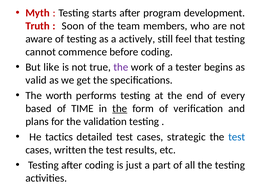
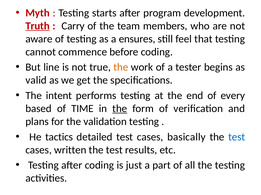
Truth underline: none -> present (38, 26)
Soon: Soon -> Carry (73, 26)
actively: actively -> ensures (137, 39)
like: like -> line (51, 67)
the colour: purple -> orange (121, 67)
worth: worth -> intent (59, 96)
strategic: strategic -> basically (186, 137)
